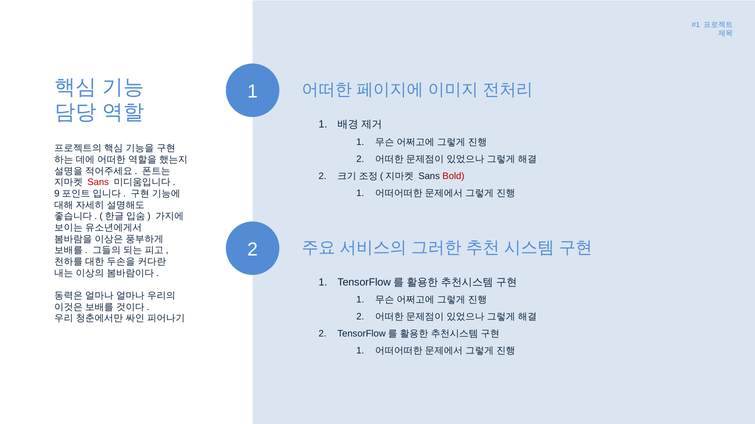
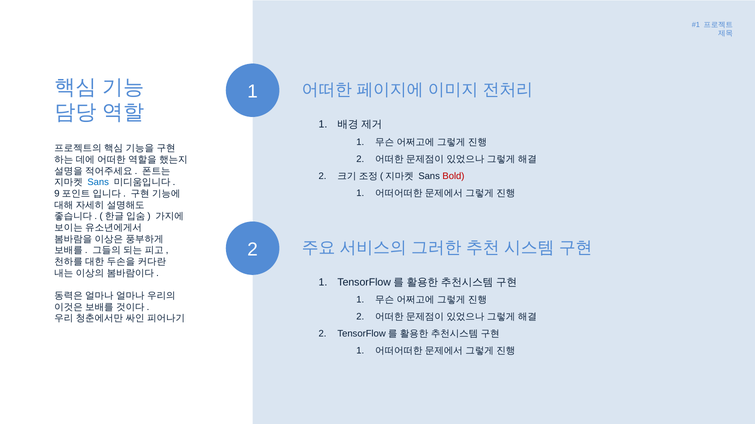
Sans colour: red -> blue (98, 183)
